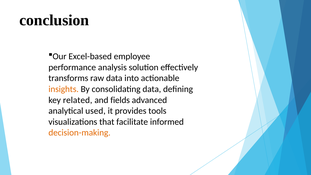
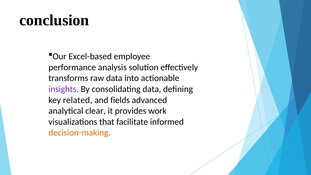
insights colour: orange -> purple (64, 89)
used: used -> clear (96, 111)
tools: tools -> work (157, 111)
